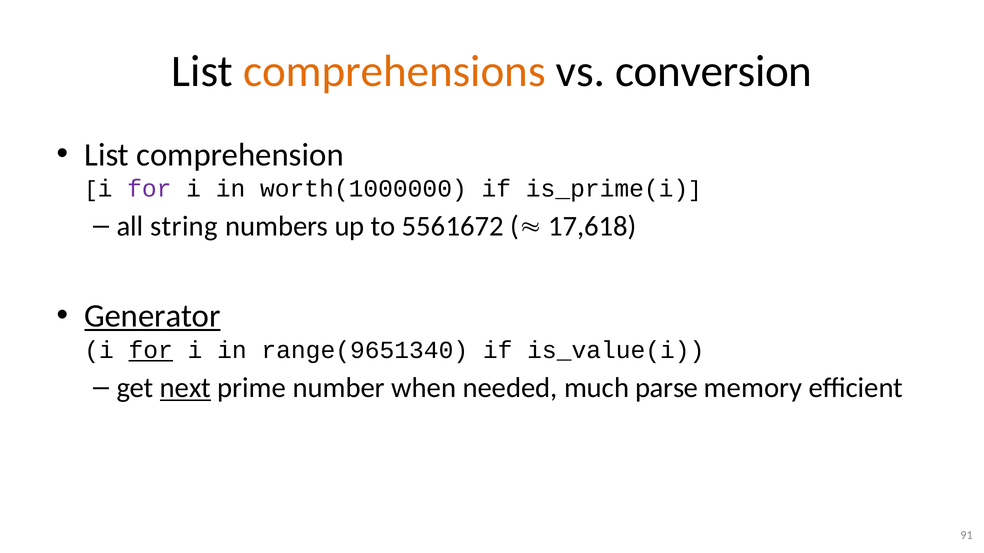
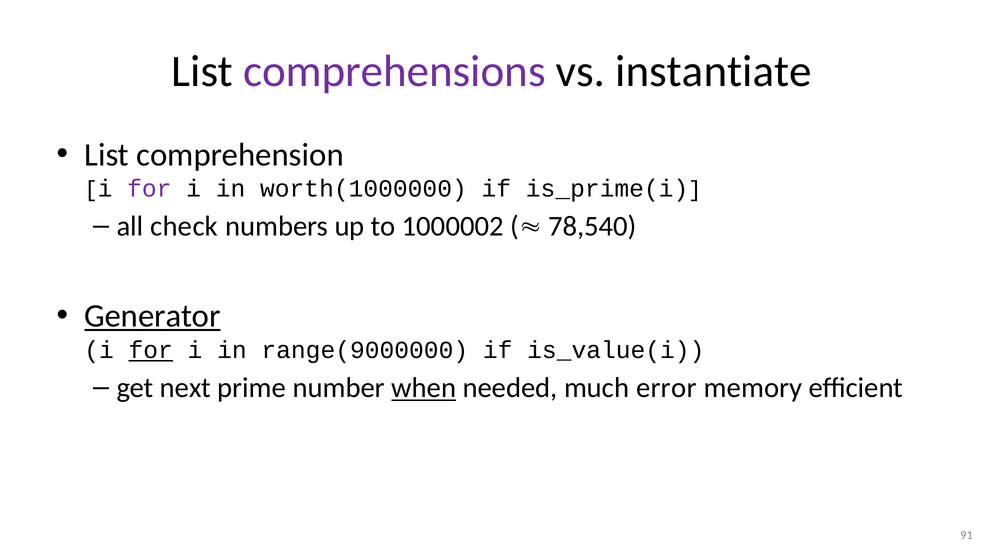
comprehensions colour: orange -> purple (394, 71)
conversion: conversion -> instantiate (713, 71)
string: string -> check (184, 227)
5561672: 5561672 -> 1000002 (453, 227)
17,618: 17,618 -> 78,540 (592, 227)
range(9651340: range(9651340 -> range(9000000 (365, 350)
next underline: present -> none (185, 388)
when underline: none -> present (424, 388)
parse: parse -> error (666, 388)
